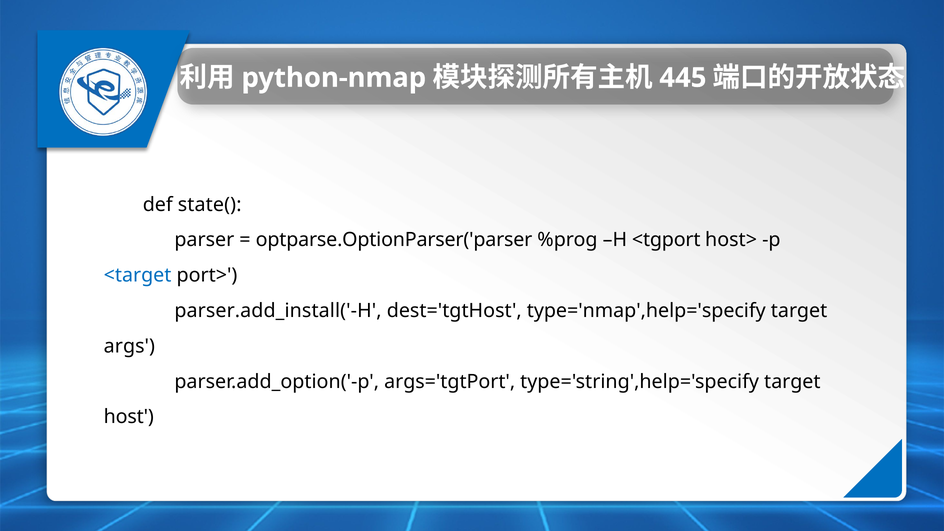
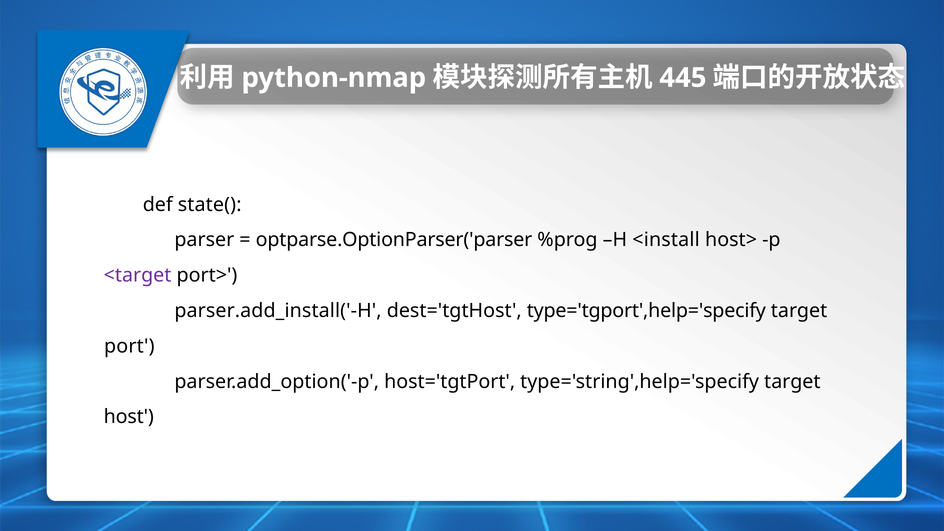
<tgport: <tgport -> <install (666, 240)
<target colour: blue -> purple (138, 275)
type='nmap',help='specify: type='nmap',help='specify -> type='tgport',help='specify (646, 311)
args: args -> port (129, 346)
args='tgtPort: args='tgtPort -> host='tgtPort (450, 382)
